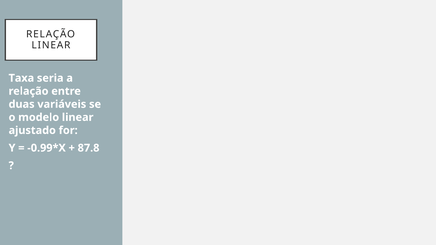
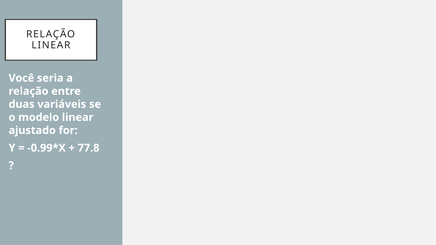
Taxa: Taxa -> Você (21, 78)
87.8: 87.8 -> 77.8 (89, 148)
